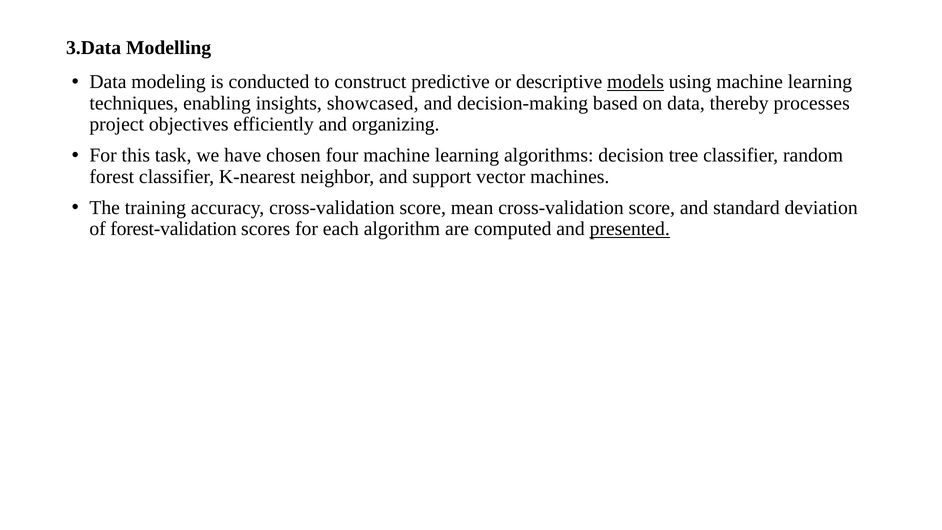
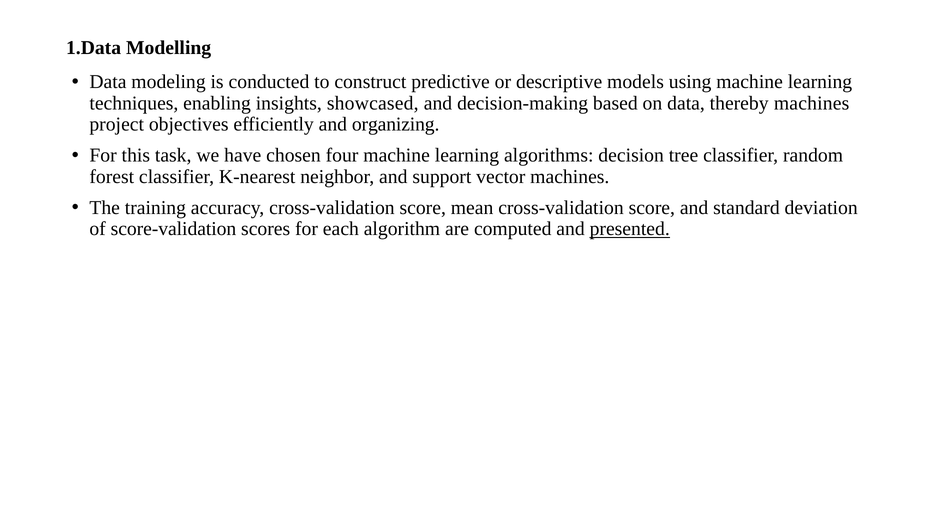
3.Data: 3.Data -> 1.Data (94, 48)
models underline: present -> none (636, 82)
thereby processes: processes -> machines (812, 103)
forest-validation: forest-validation -> score-validation (173, 229)
